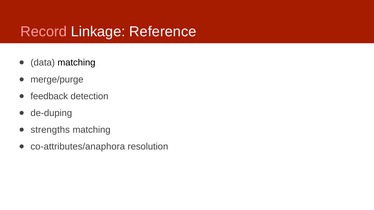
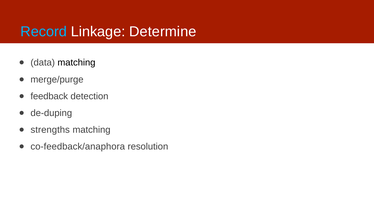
Record colour: pink -> light blue (44, 32)
Reference: Reference -> Determine (163, 32)
co-attributes/anaphora: co-attributes/anaphora -> co-feedback/anaphora (78, 147)
